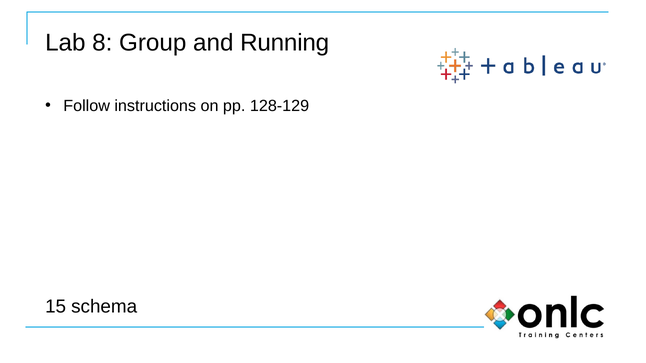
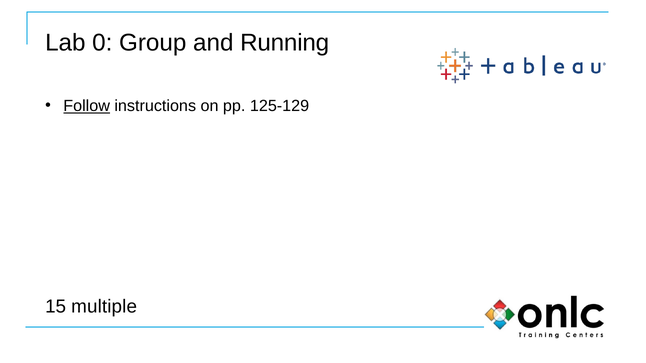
8: 8 -> 0 (102, 43)
Follow underline: none -> present (87, 106)
128-129: 128-129 -> 125-129 (280, 106)
schema: schema -> multiple (104, 307)
